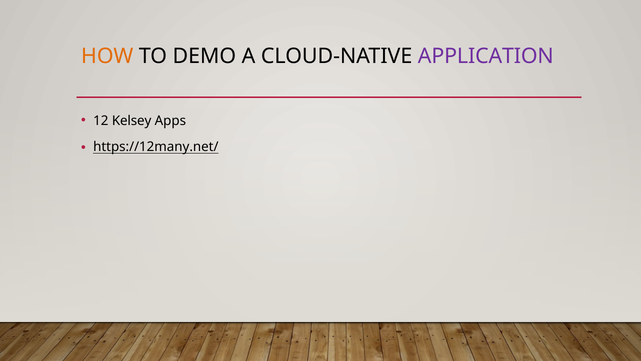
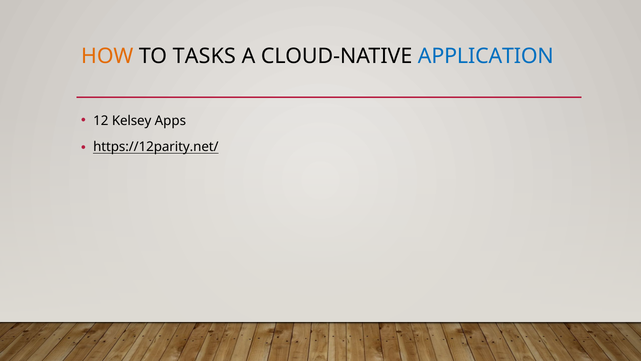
DEMO: DEMO -> TASKS (204, 56)
APPLICATION colour: purple -> blue (486, 56)
https://12many.net/: https://12many.net/ -> https://12parity.net/ (156, 147)
